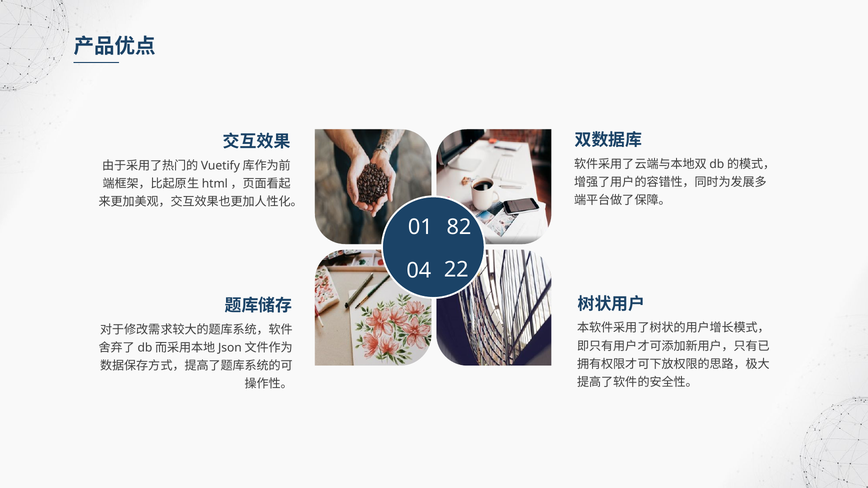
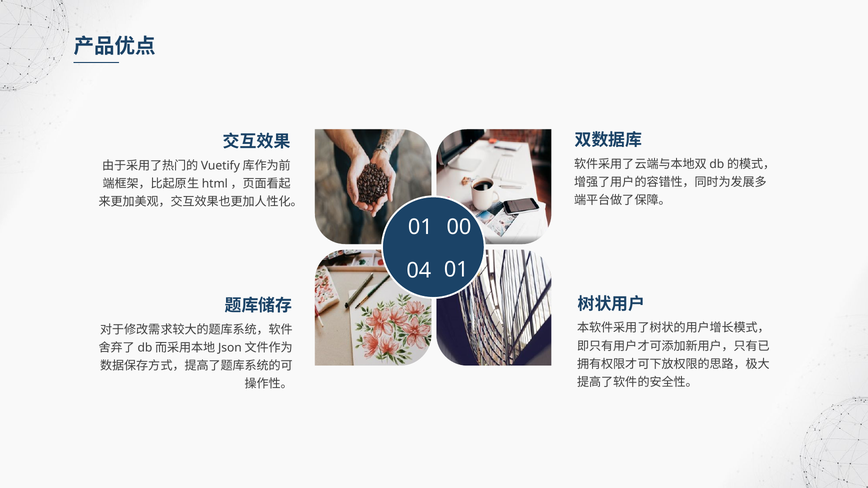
82: 82 -> 00 (459, 227)
04 22: 22 -> 01 (456, 270)
